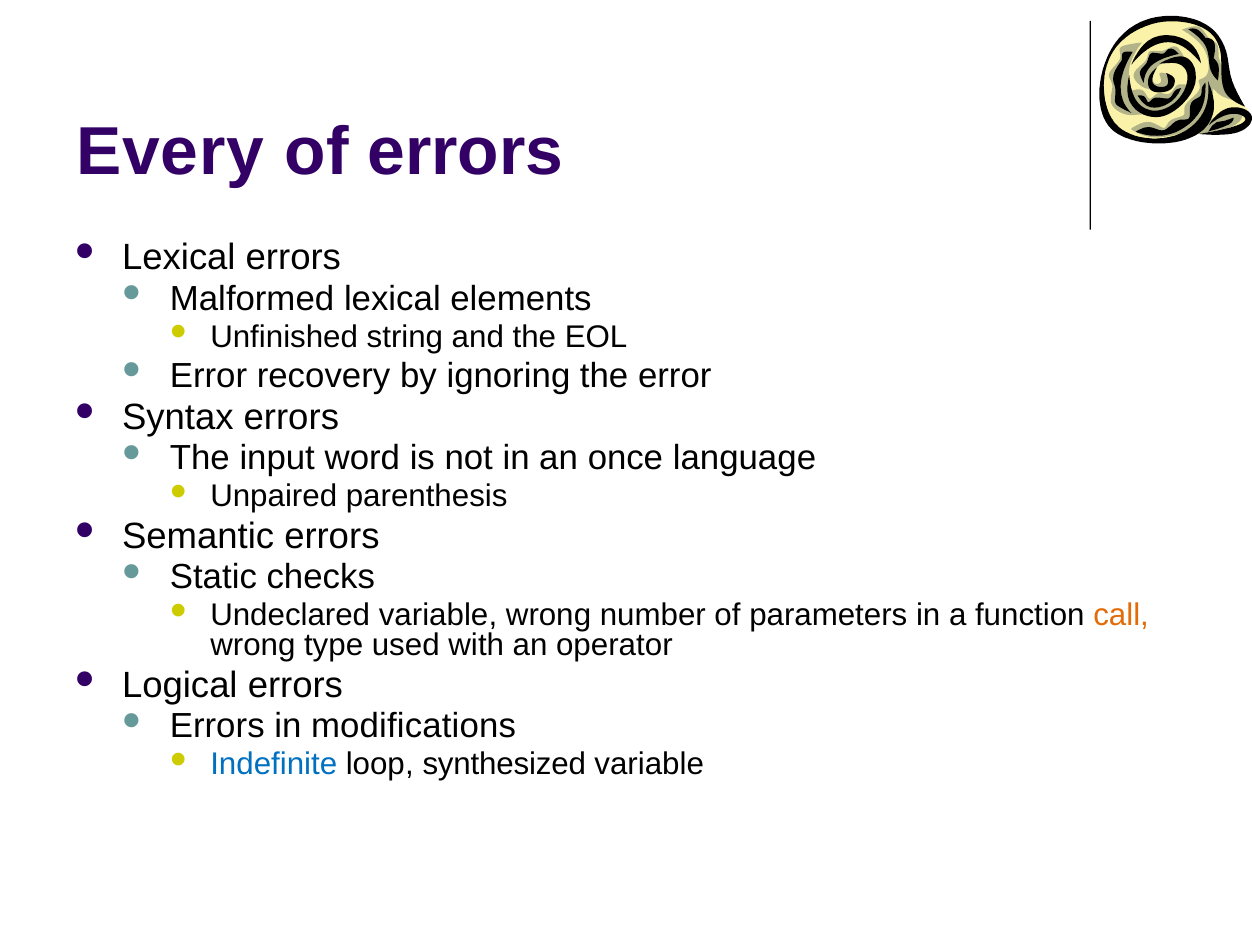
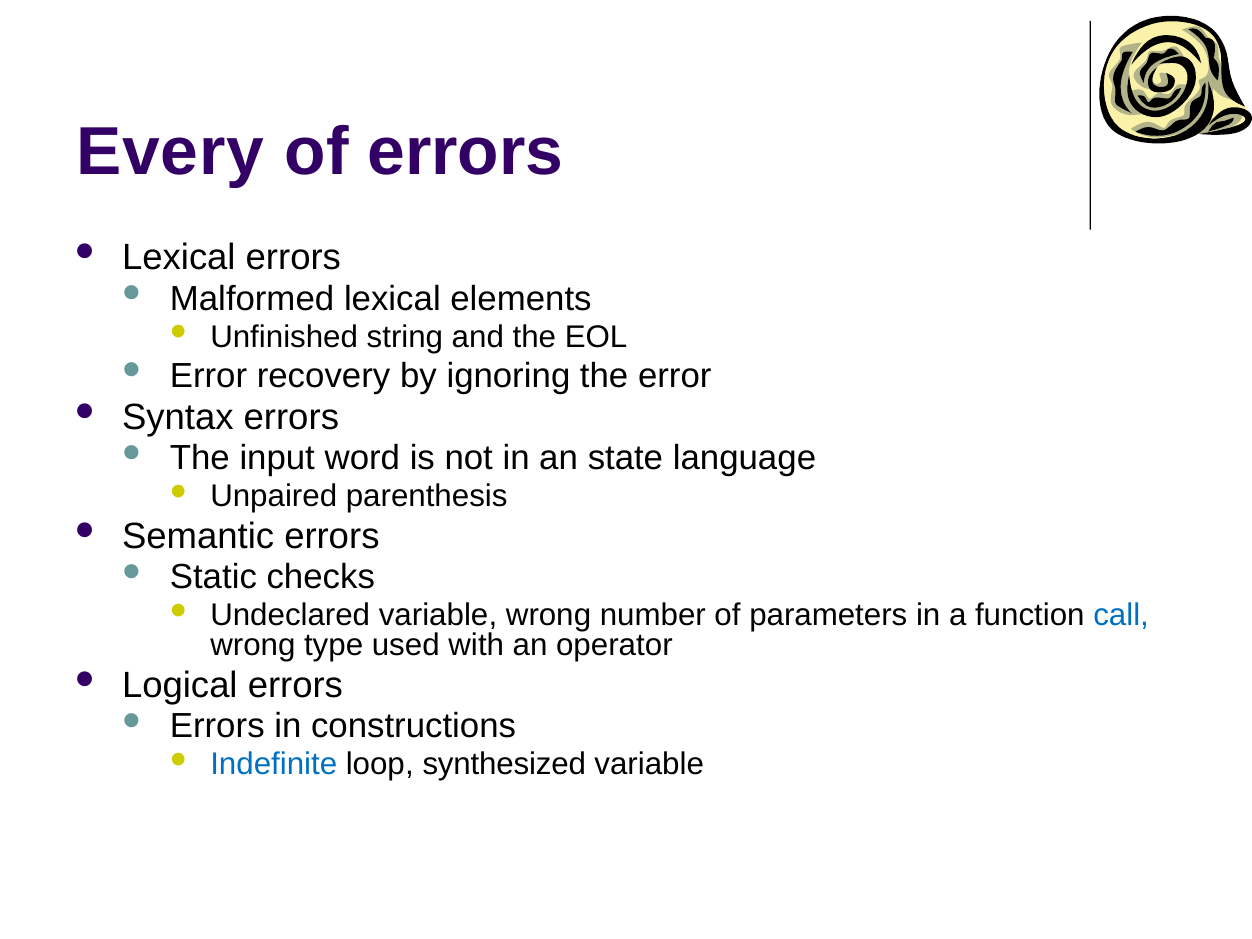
once: once -> state (625, 458)
call colour: orange -> blue (1121, 616)
modifications: modifications -> constructions (414, 726)
